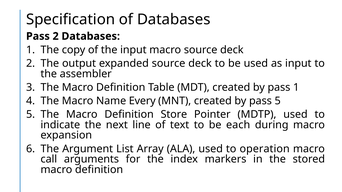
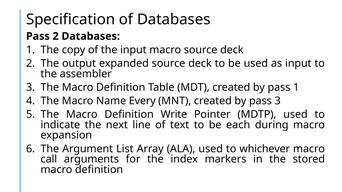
pass 5: 5 -> 3 (278, 101)
Store: Store -> Write (174, 115)
operation: operation -> whichever (265, 149)
